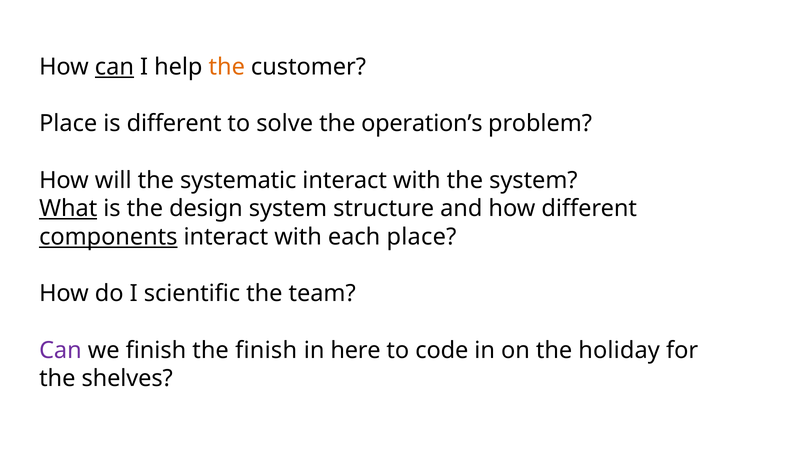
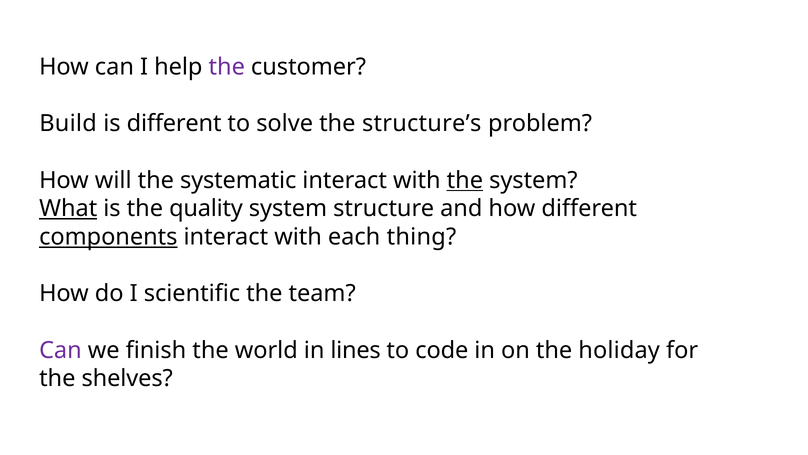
can underline: present -> none (114, 67)
the colour: orange -> purple (227, 67)
Place: Place -> Build (68, 124)
operation’s: operation’s -> structure’s (422, 124)
the underline: none -> present (465, 180)
design: design -> quality (206, 208)
each place: place -> thing (421, 237)
the finish: finish -> world (266, 350)
here: here -> lines (356, 350)
